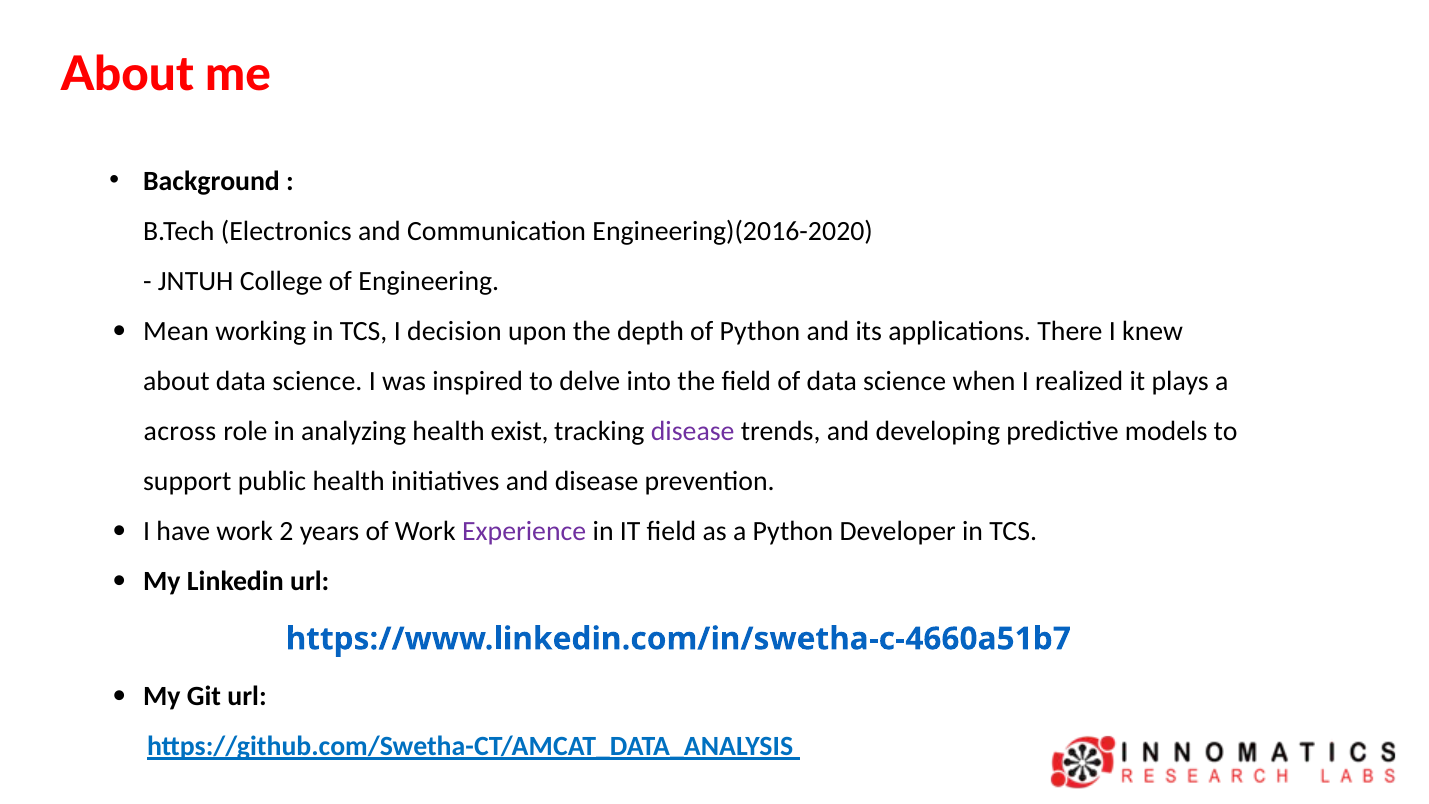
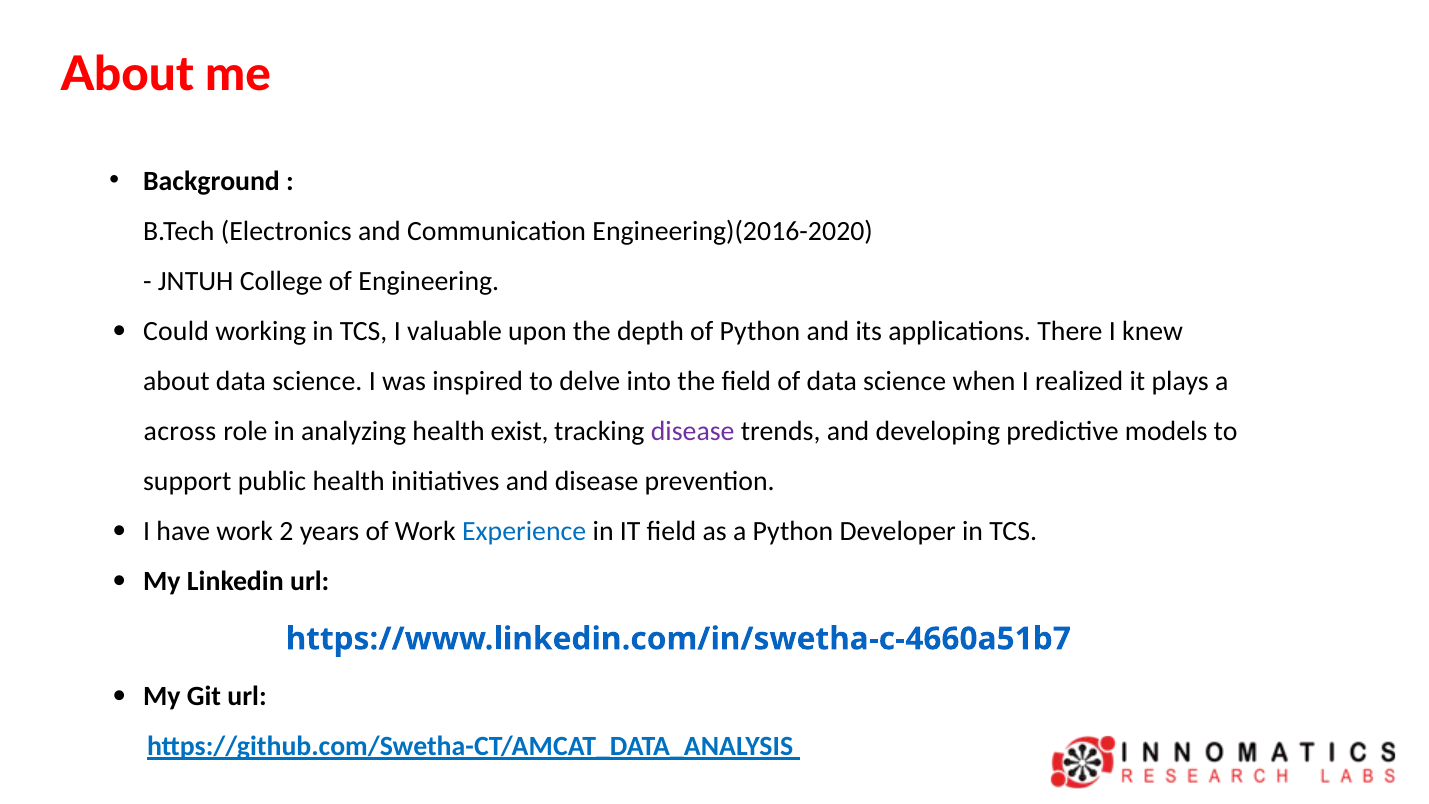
Mean: Mean -> Could (176, 331)
decision: decision -> valuable (454, 331)
Experience colour: purple -> blue (524, 531)
